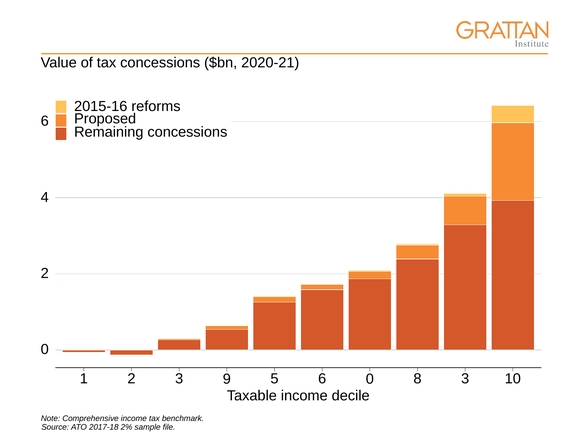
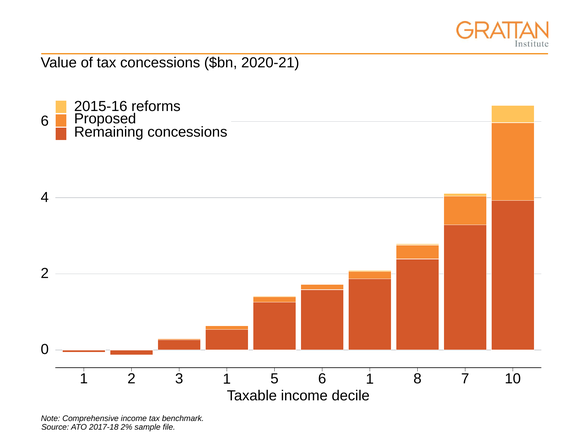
3 9: 9 -> 1 (227, 379)
5 6 0: 0 -> 1 (370, 379)
8 3: 3 -> 7 (465, 379)
